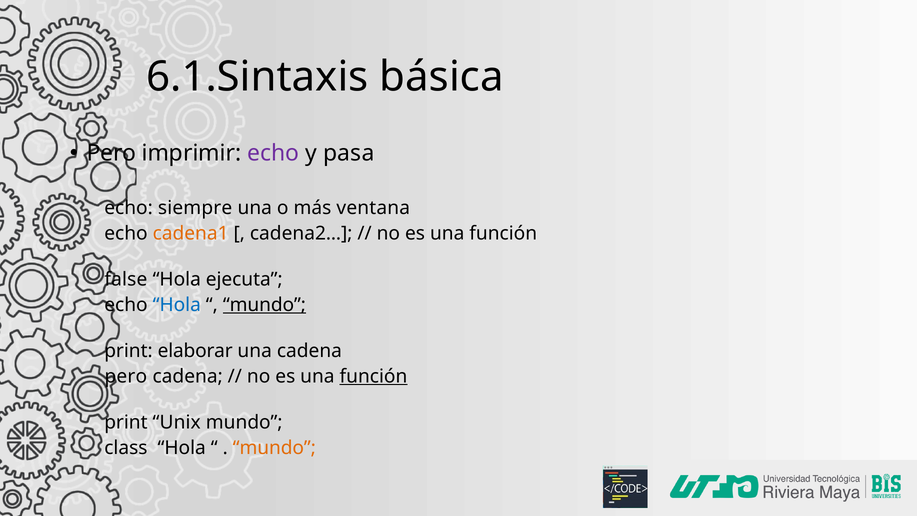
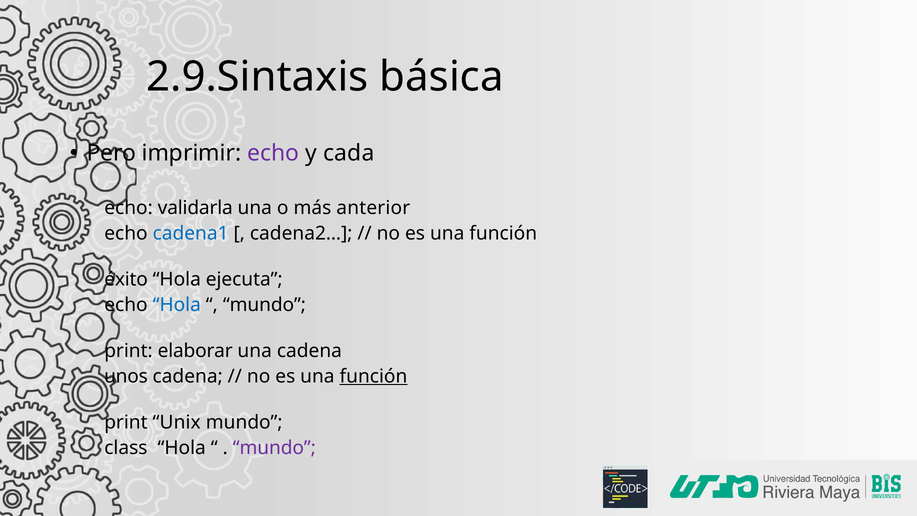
6.1.Sintaxis: 6.1.Sintaxis -> 2.9.Sintaxis (257, 77)
pasa: pasa -> cada (349, 153)
siempre: siempre -> validarla (195, 208)
ventana: ventana -> anterior (373, 208)
cadena1 colour: orange -> blue (191, 233)
false: false -> éxito (126, 279)
mundo underline: present -> none (264, 305)
pero: pero -> unos (126, 376)
mundo colour: orange -> purple (274, 448)
